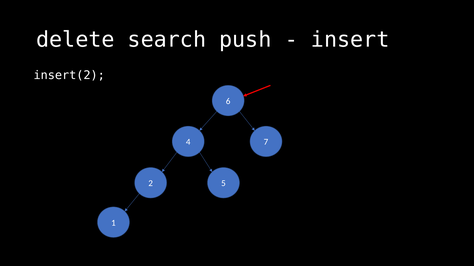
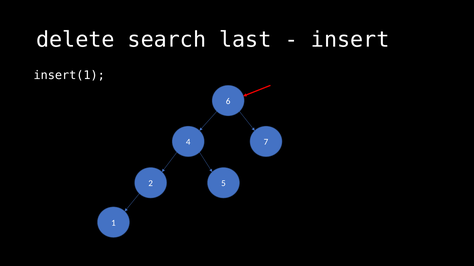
push: push -> last (245, 40)
insert(2: insert(2 -> insert(1 (69, 75)
